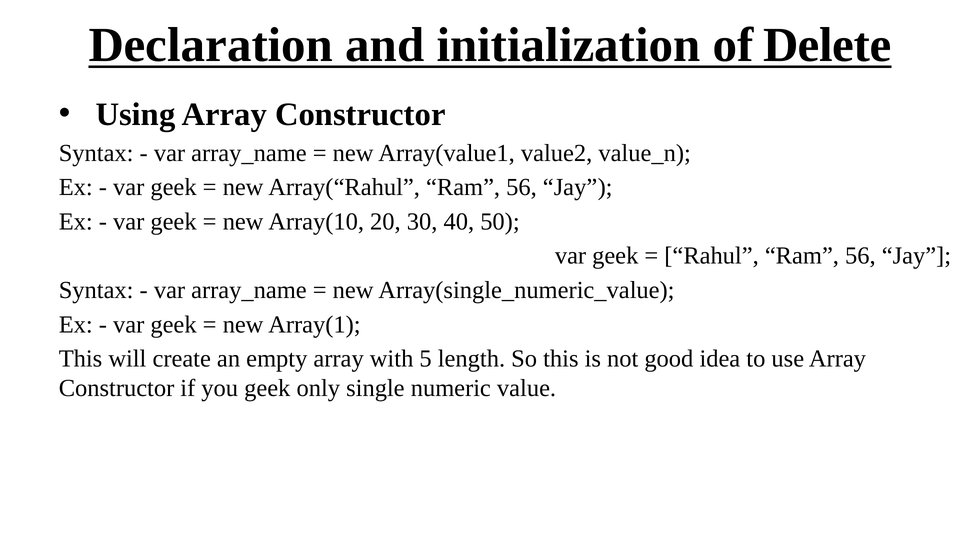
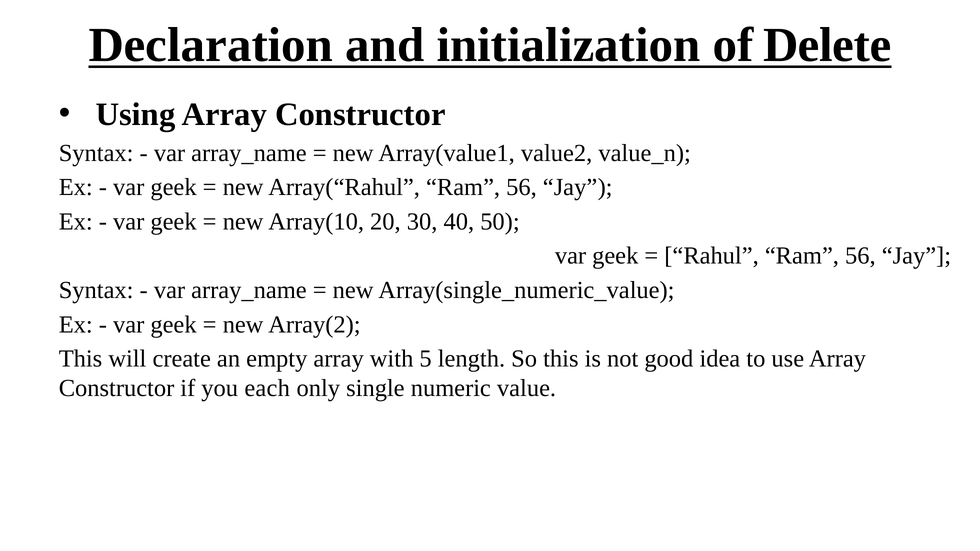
Array(1: Array(1 -> Array(2 (314, 325)
you geek: geek -> each (267, 388)
